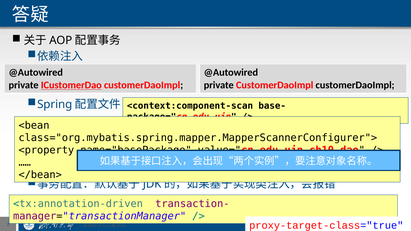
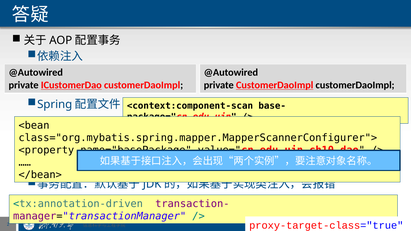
CustomerDaoImpl underline: none -> present (275, 85)
